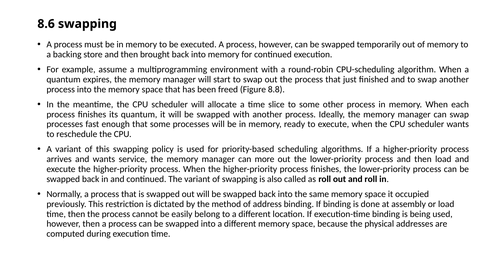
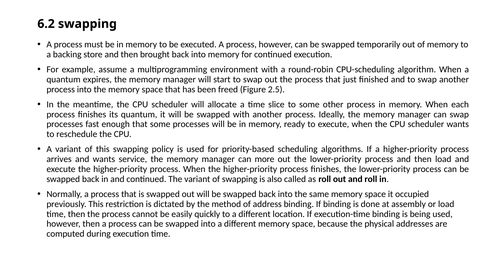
8.6: 8.6 -> 6.2 (46, 24)
8.8: 8.8 -> 2.5 (276, 89)
belong: belong -> quickly (207, 214)
